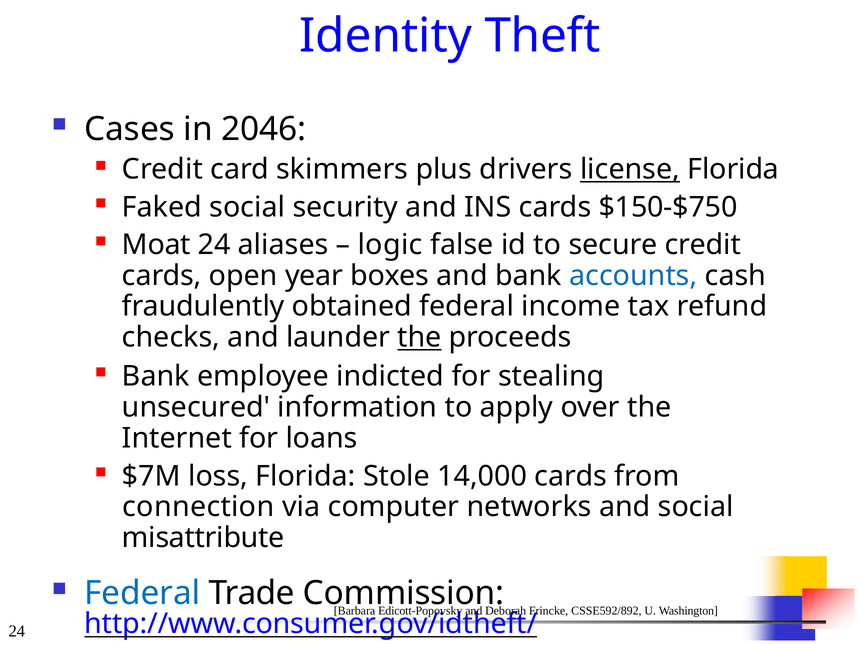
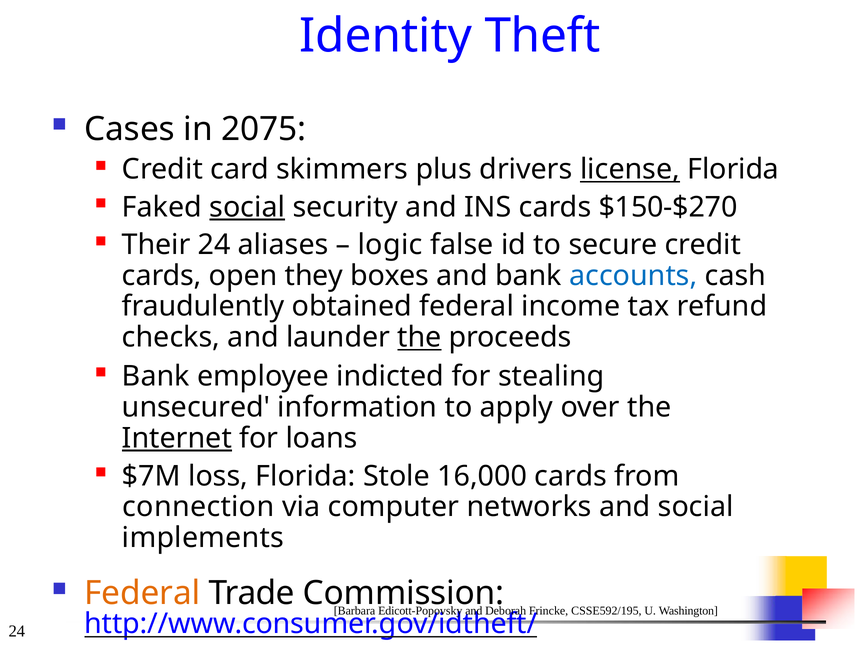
2046: 2046 -> 2075 (264, 129)
social underline: none -> present (247, 207)
$150-$750: $150-$750 -> $150-$270 (668, 207)
Moat: Moat -> Their (156, 245)
year: year -> they (314, 276)
Internet underline: none -> present (177, 438)
14,000: 14,000 -> 16,000 (482, 476)
misattribute: misattribute -> implements (203, 538)
Federal colour: blue -> orange (142, 593)
CSSE592/892: CSSE592/892 -> CSSE592/195 (606, 611)
